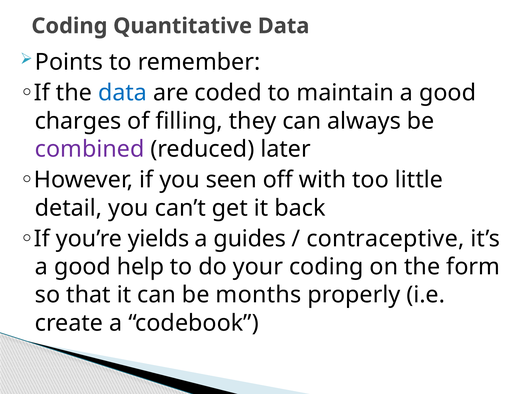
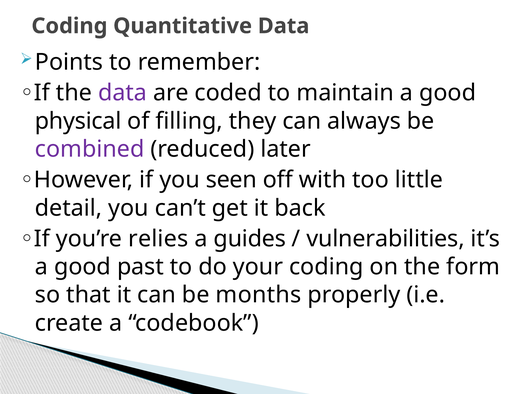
data colour: blue -> purple (123, 93)
charges: charges -> physical (78, 121)
yields: yields -> relies (158, 239)
contraceptive: contraceptive -> vulnerabilities (385, 239)
help: help -> past (140, 267)
